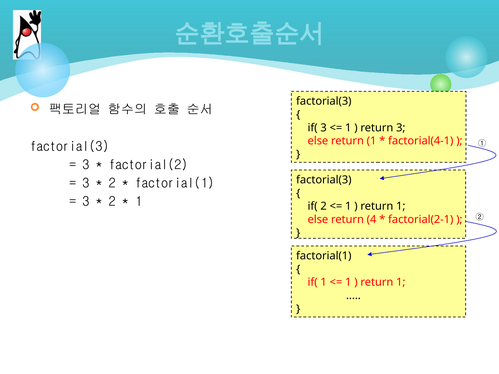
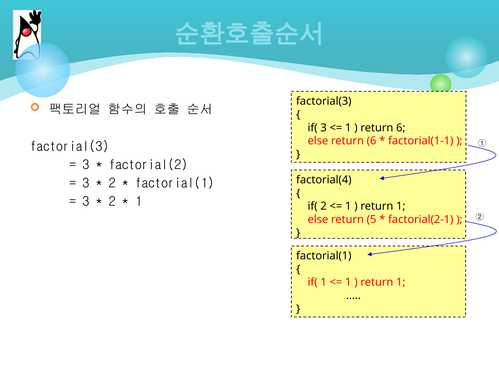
3: 3 -> 6 (401, 128)
else return 1: 1 -> 6 (372, 141)
factorial(4-1: factorial(4-1 -> factorial(1-1 (421, 141)
factorial(3: factorial(3 -> factorial(4 (324, 180)
4: 4 -> 5 (372, 220)
